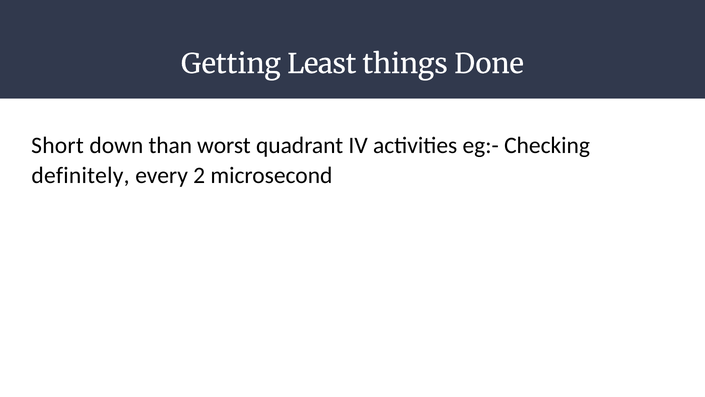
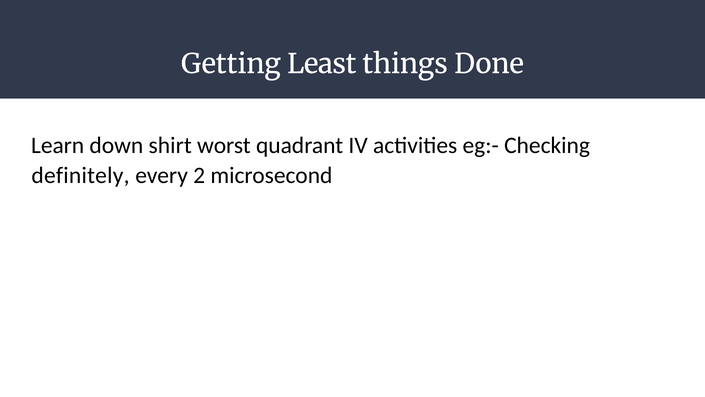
Short: Short -> Learn (58, 145)
than: than -> shirt (170, 145)
